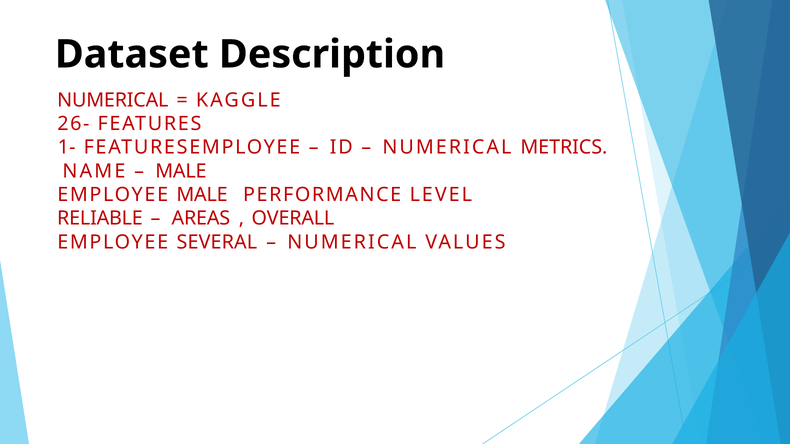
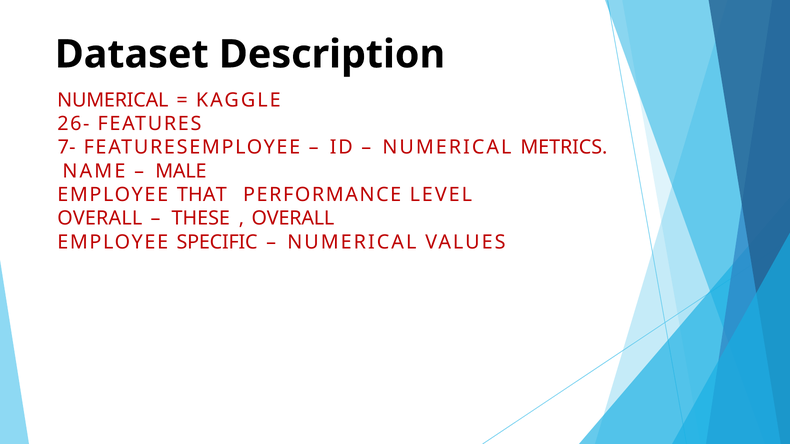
1-: 1- -> 7- (67, 148)
EMPLOYEE MALE: MALE -> THAT (202, 195)
RELIABLE: RELIABLE -> OVERALL (100, 219)
AREAS: AREAS -> THESE (201, 219)
SEVERAL: SEVERAL -> SPECIFIC (217, 242)
